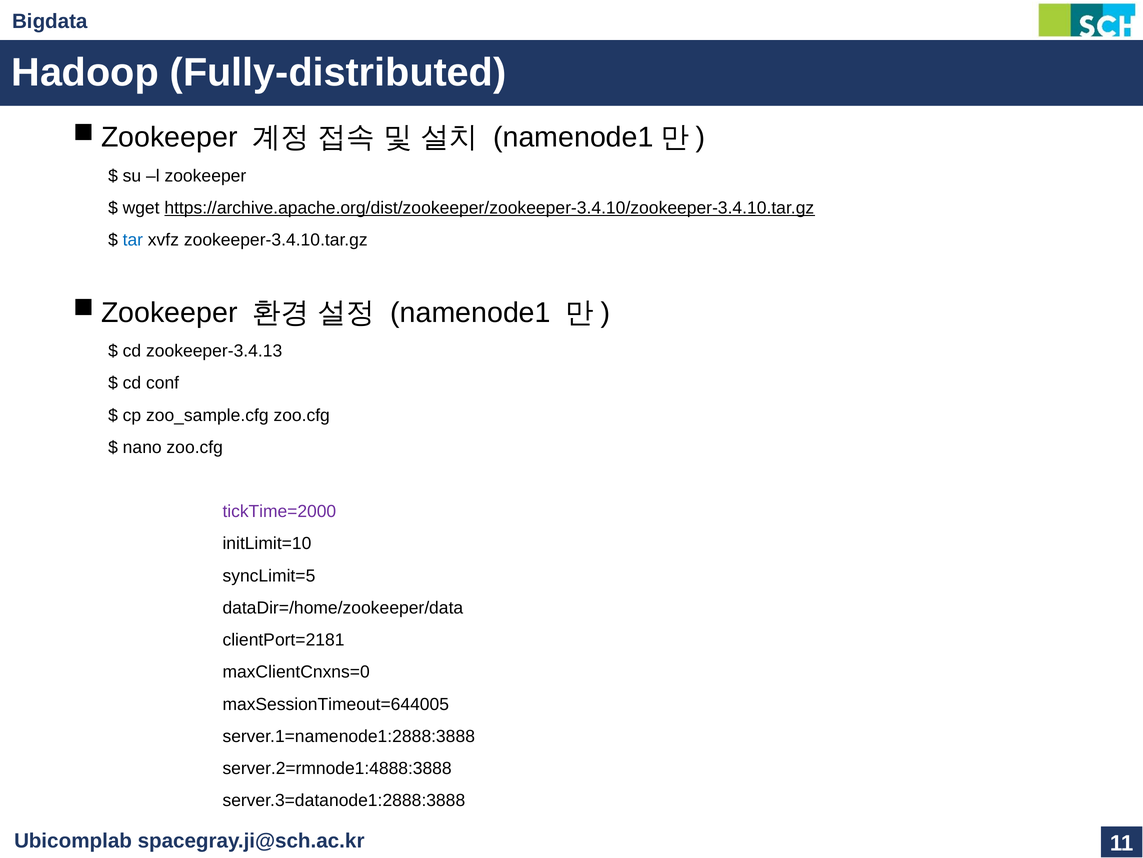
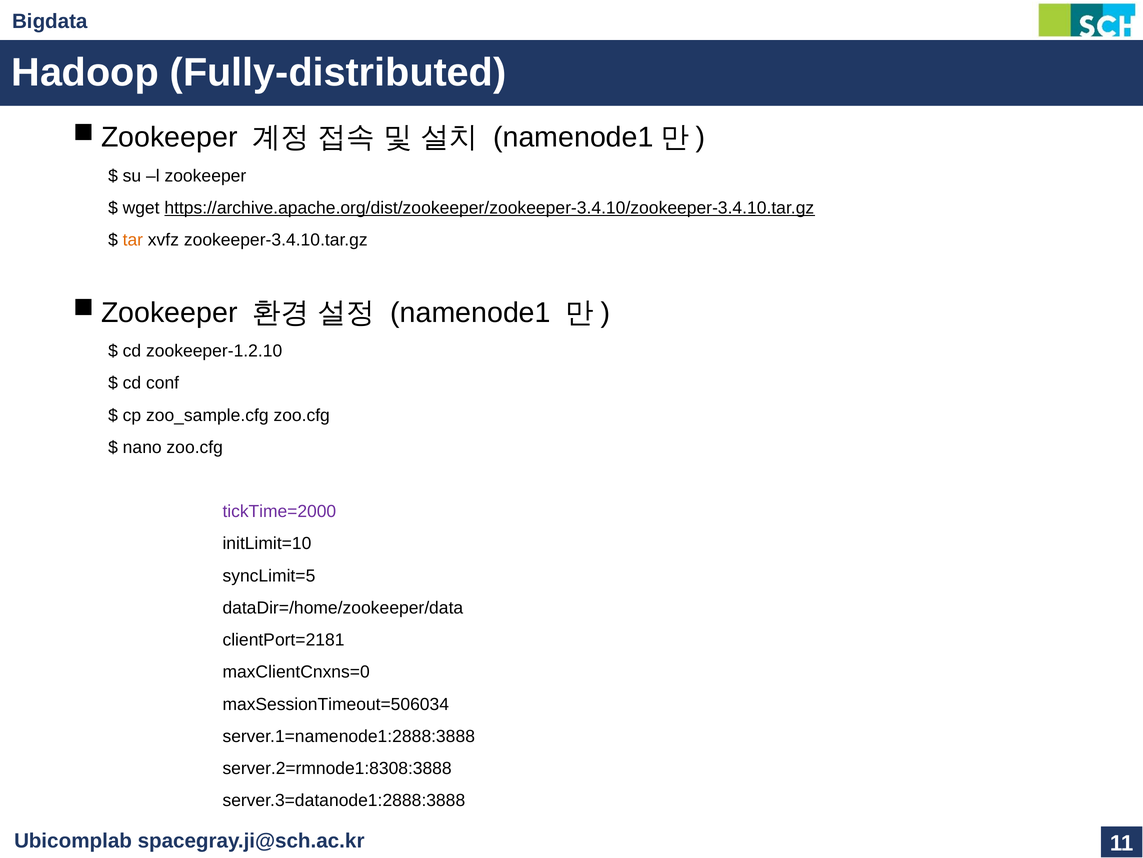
tar colour: blue -> orange (133, 240)
zookeeper-3.4.13: zookeeper-3.4.13 -> zookeeper-1.2.10 (214, 351)
maxSessionTimeout=644005: maxSessionTimeout=644005 -> maxSessionTimeout=506034 (336, 704)
server.2=rmnode1:4888:3888: server.2=rmnode1:4888:3888 -> server.2=rmnode1:8308:3888 (337, 768)
